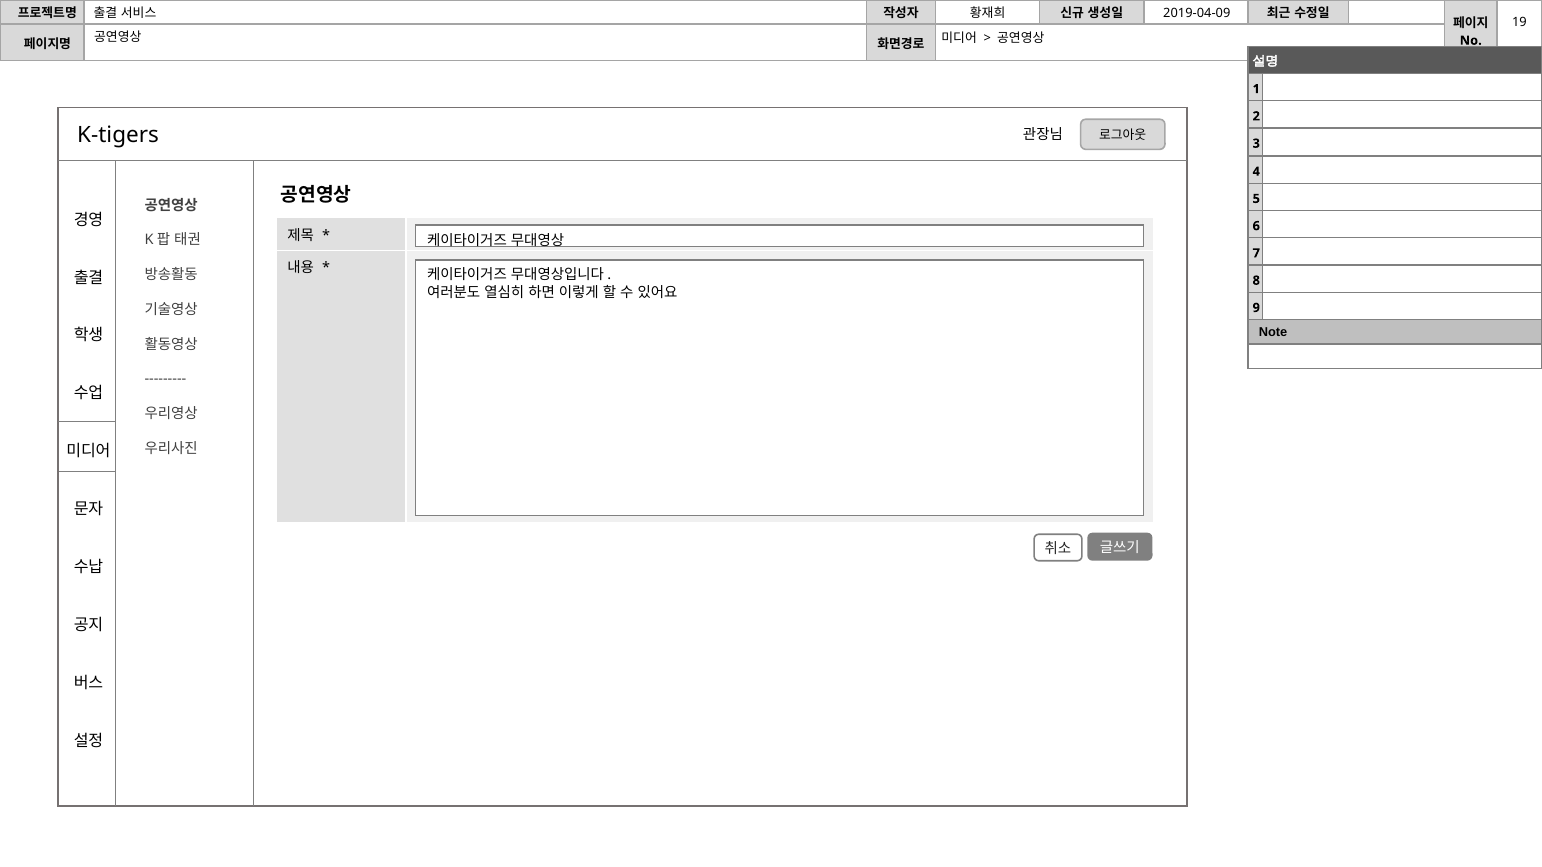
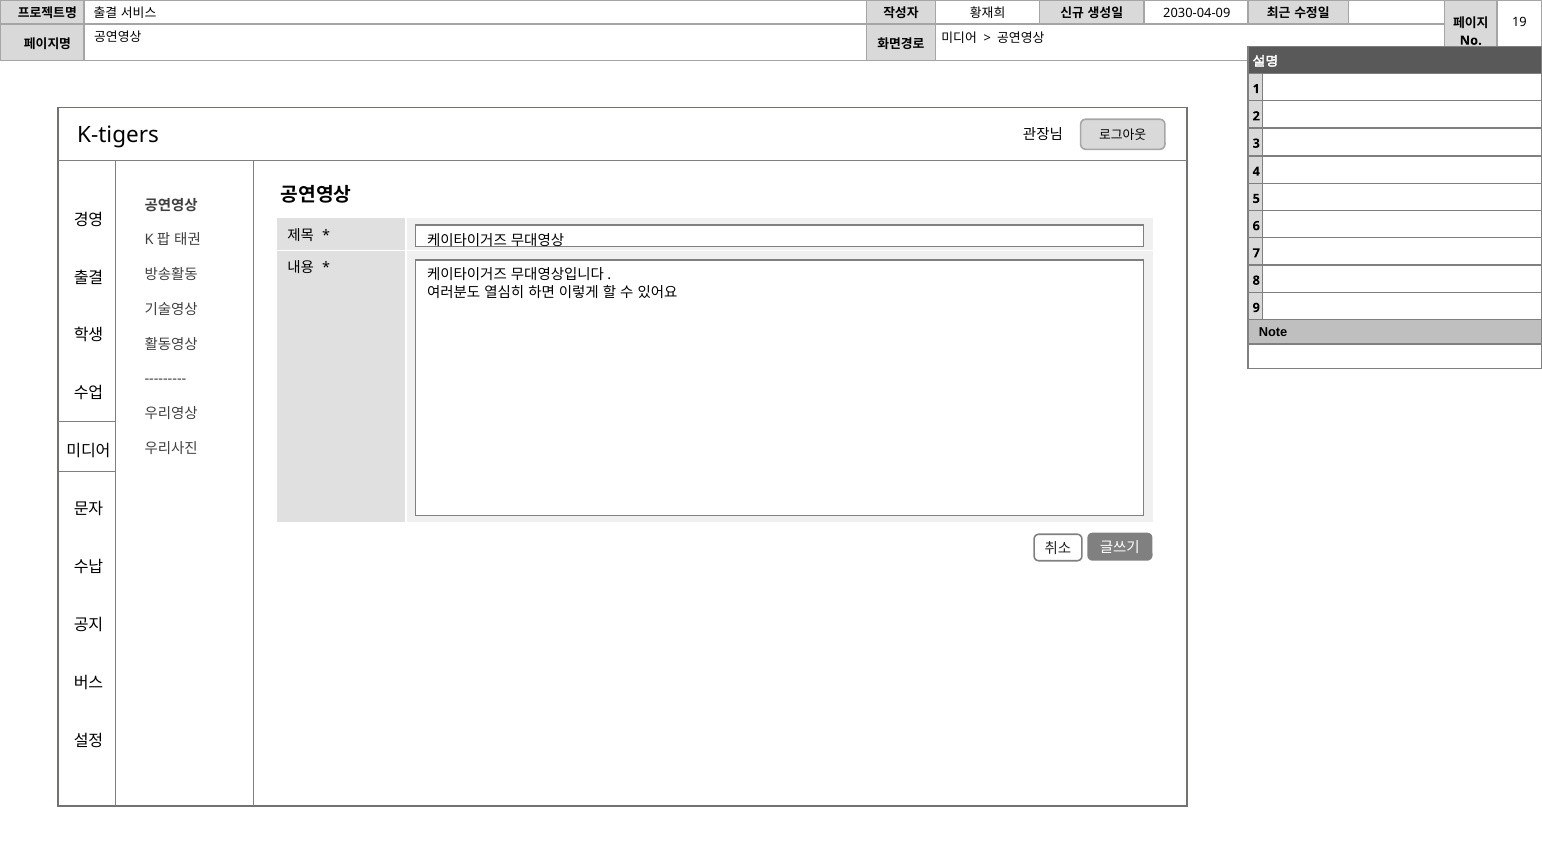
2019-04-09: 2019-04-09 -> 2030-04-09 (1197, 13)
